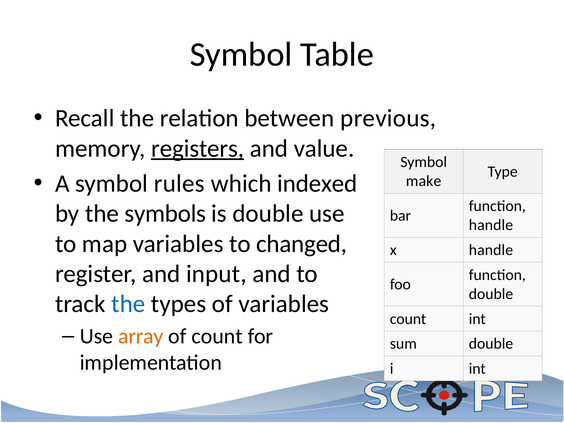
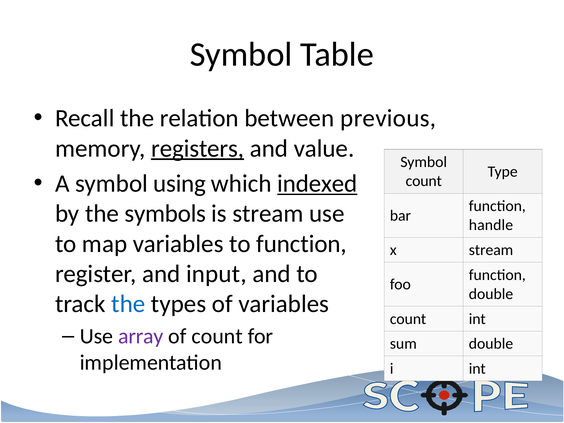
rules: rules -> using (180, 184)
indexed underline: none -> present (317, 184)
make: make -> count (424, 181)
is double: double -> stream (268, 214)
to changed: changed -> function (302, 244)
x handle: handle -> stream (491, 250)
array colour: orange -> purple (141, 336)
